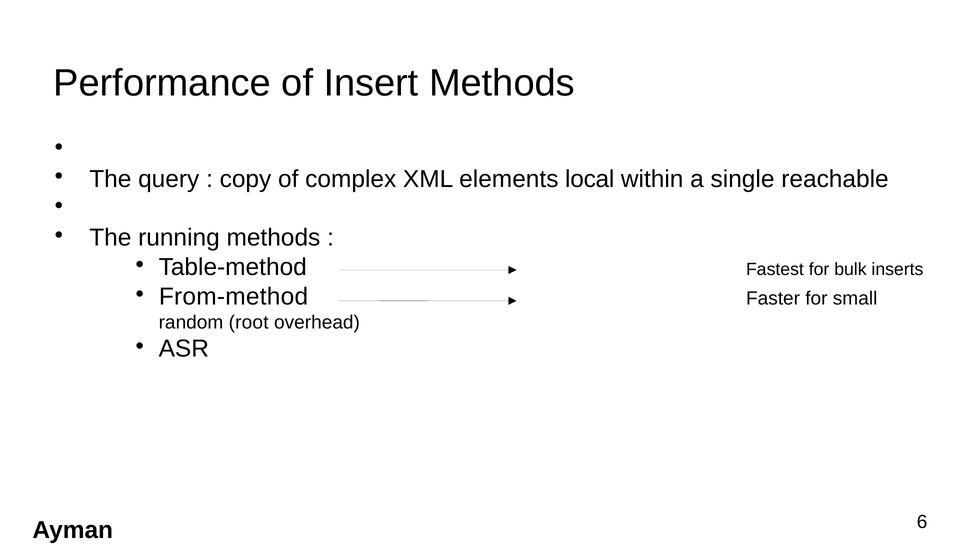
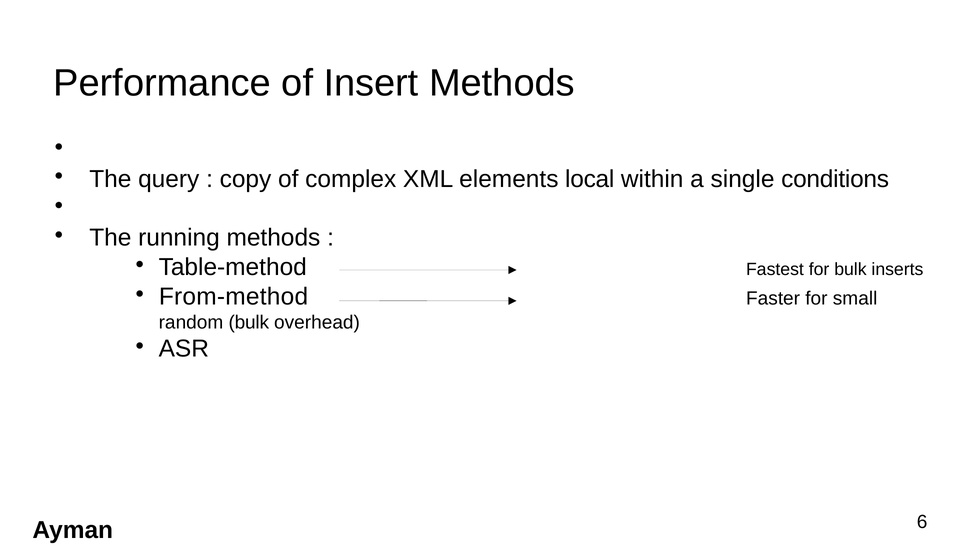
reachable: reachable -> conditions (835, 179)
random root: root -> bulk (249, 322)
